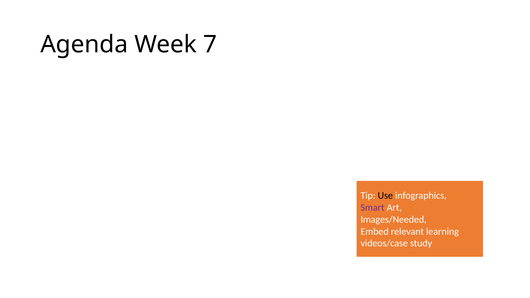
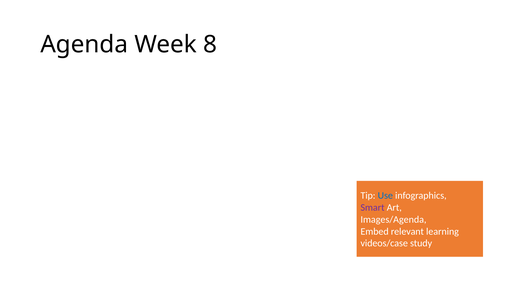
7: 7 -> 8 (210, 45)
Use colour: black -> blue (385, 196)
Images/Needed: Images/Needed -> Images/Agenda (393, 220)
